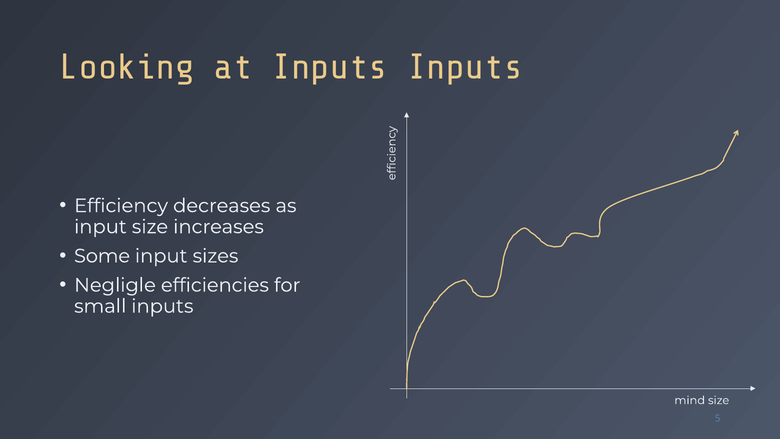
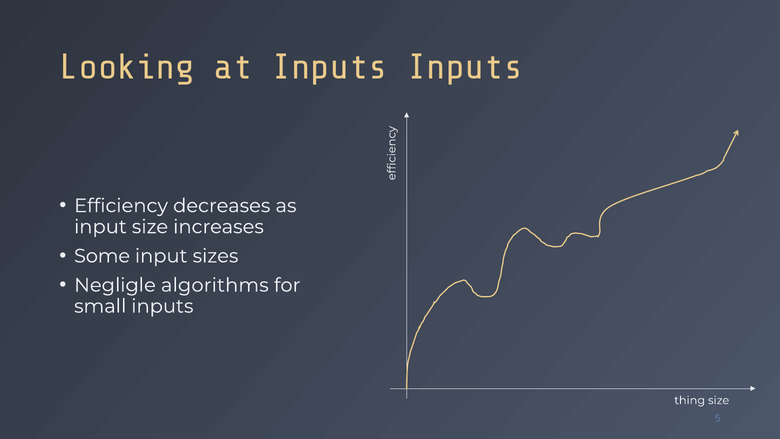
efficiencies: efficiencies -> algorithms (215, 285)
mind: mind -> thing (690, 400)
